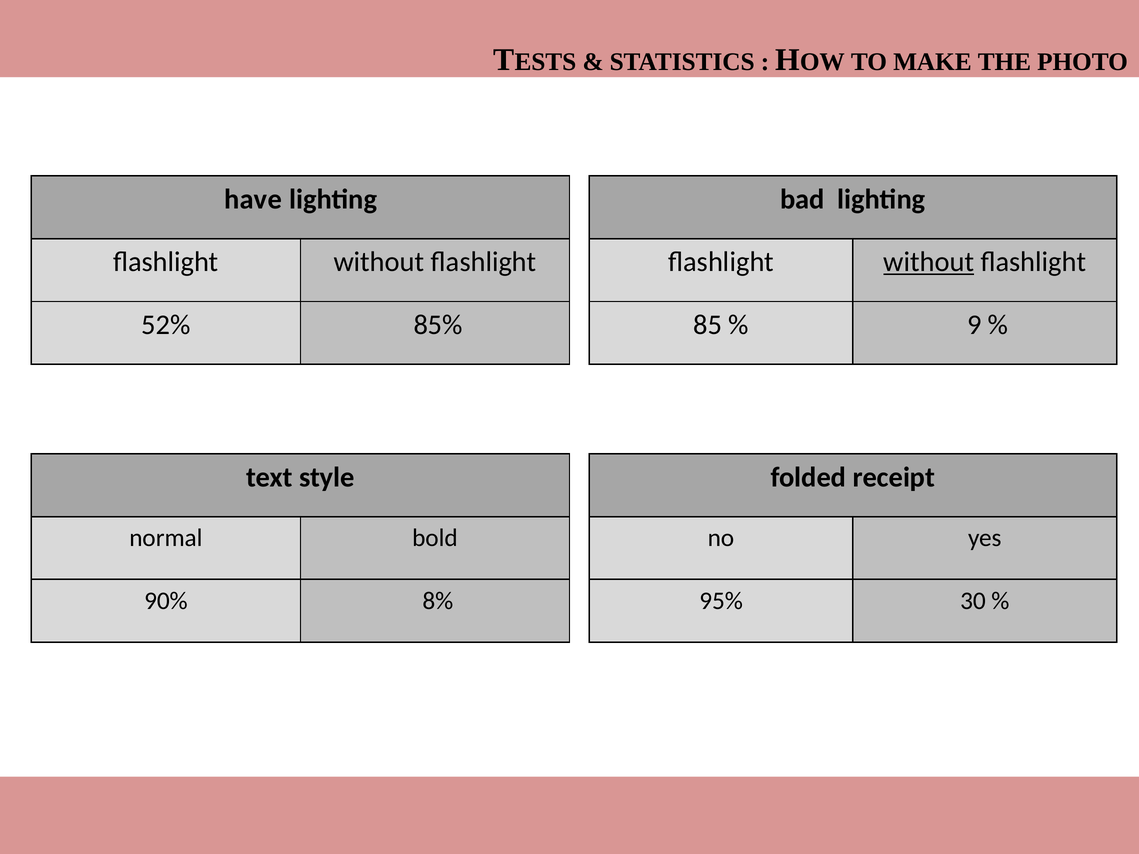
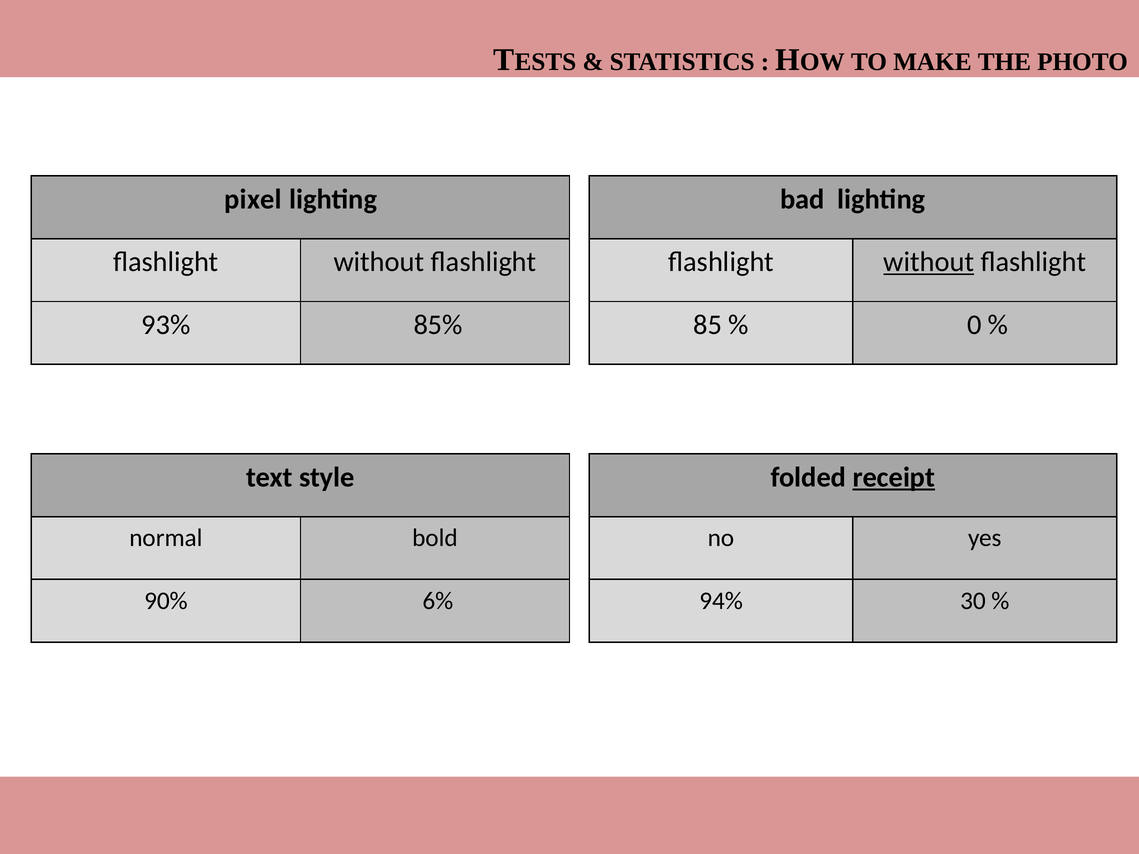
have: have -> pixel (253, 199)
52%: 52% -> 93% (166, 325)
9: 9 -> 0 (975, 325)
receipt underline: none -> present (894, 477)
8%: 8% -> 6% (438, 601)
95%: 95% -> 94% (721, 601)
